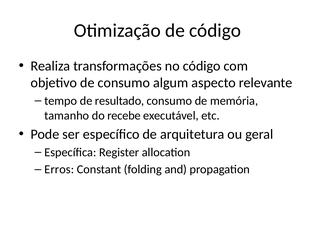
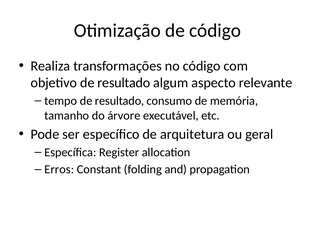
objetivo de consumo: consumo -> resultado (124, 83)
recebe: recebe -> árvore (124, 116)
